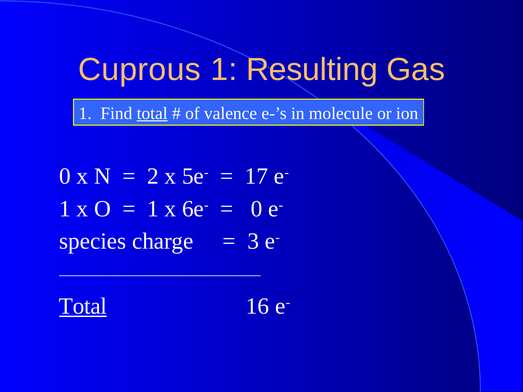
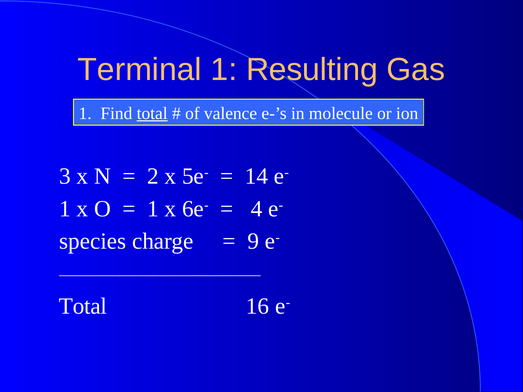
Cuprous: Cuprous -> Terminal (140, 70)
0: 0 -> 3 (65, 176)
17: 17 -> 14 (257, 176)
0: 0 -> 4 (257, 209)
3: 3 -> 9 (253, 241)
Total underline: present -> none (83, 306)
